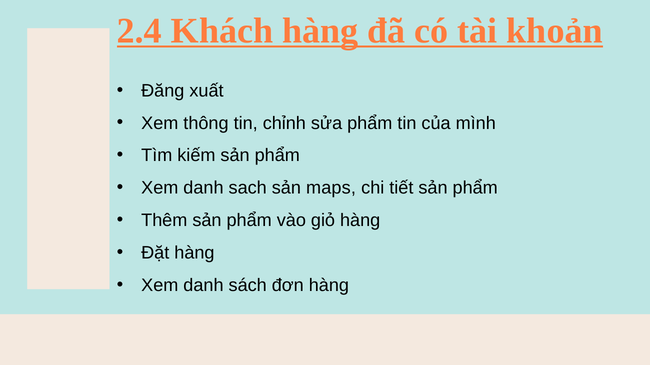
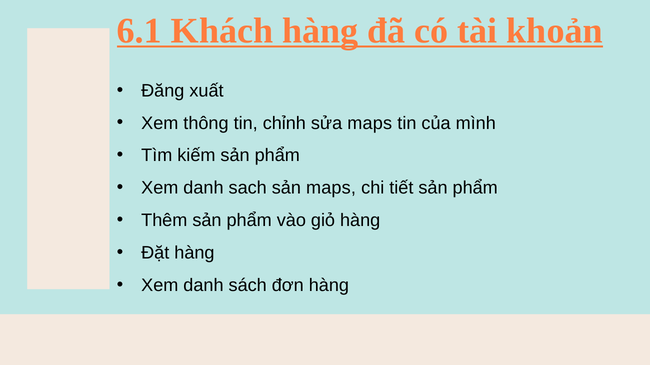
2.4: 2.4 -> 6.1 (139, 31)
sửa phẩm: phẩm -> maps (370, 123)
